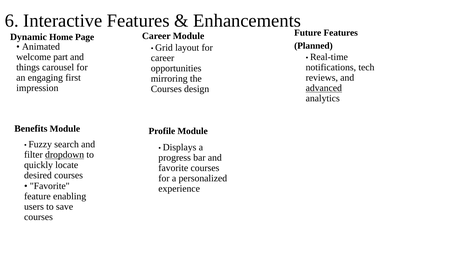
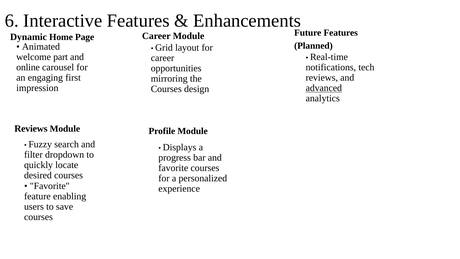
things: things -> online (28, 67)
Benefits: Benefits -> Reviews (31, 129)
dropdown underline: present -> none (65, 155)
